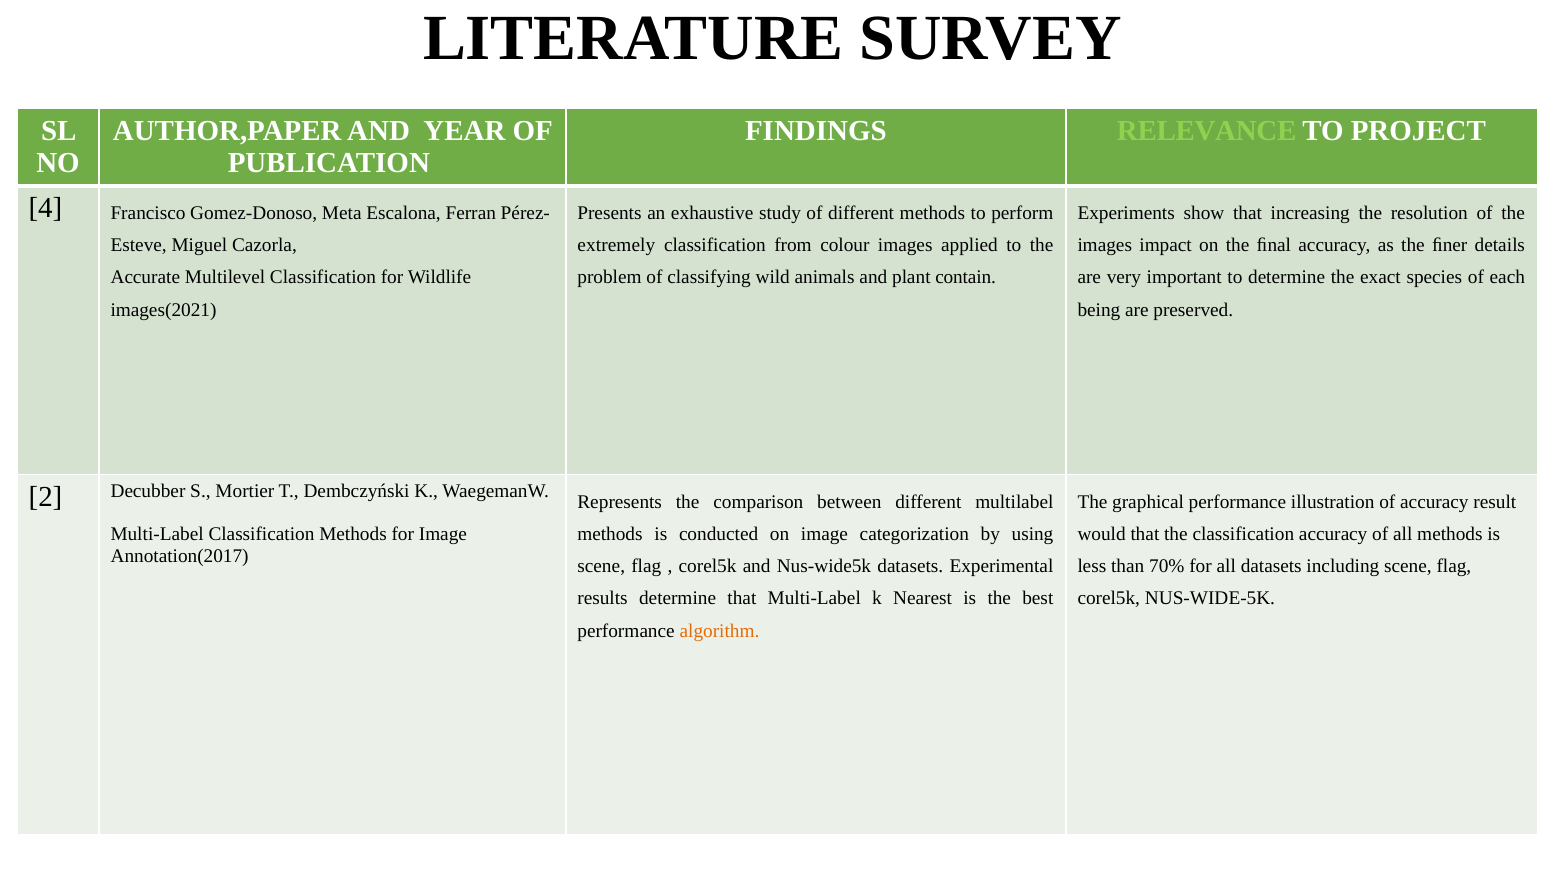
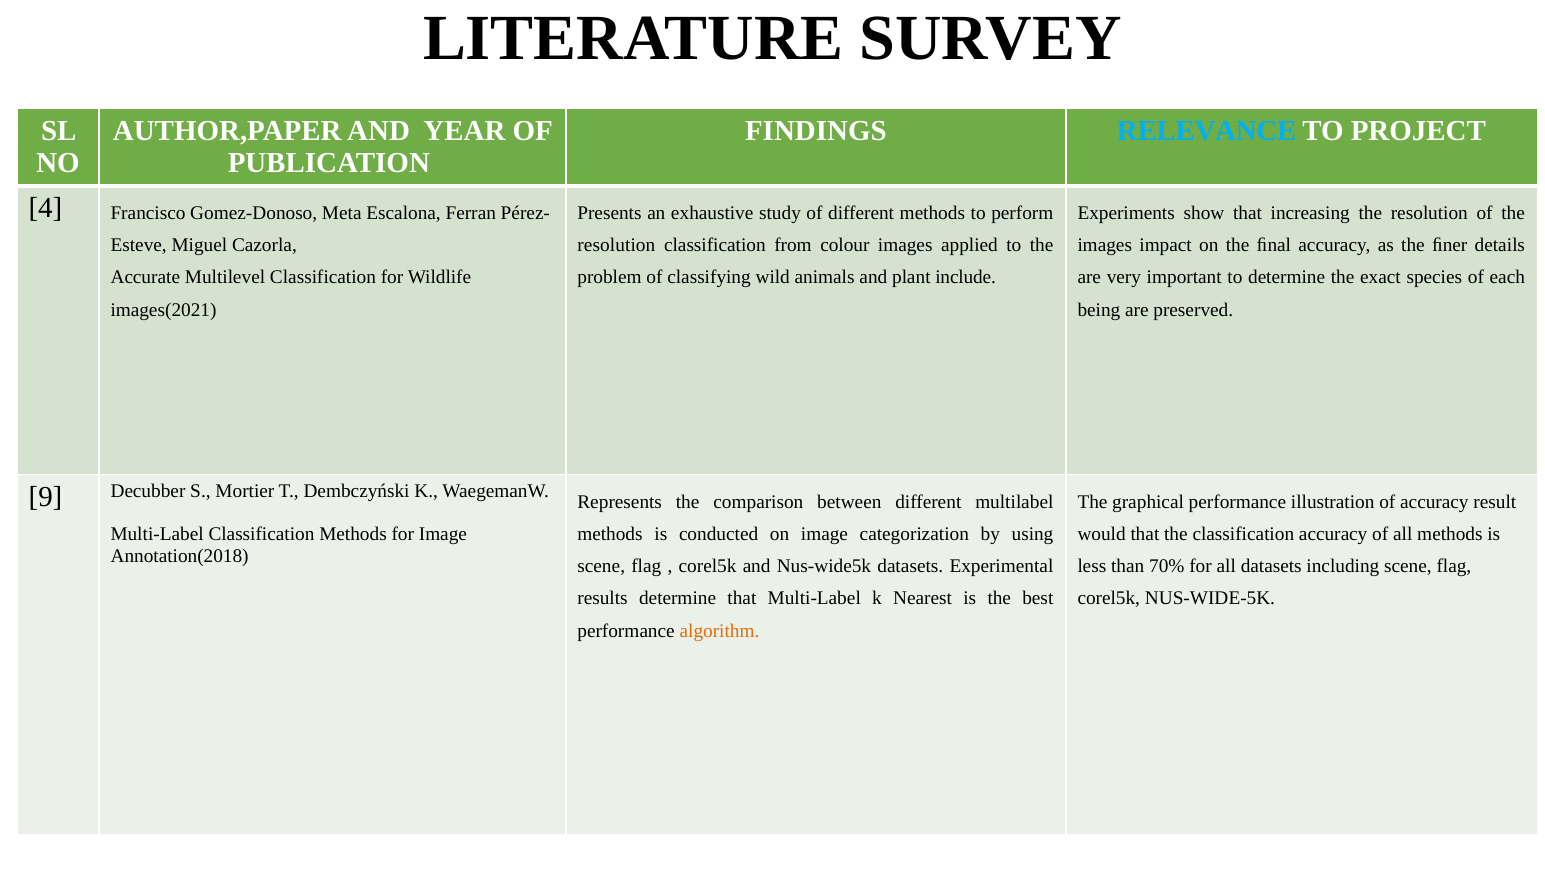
RELEVANCE colour: light green -> light blue (1207, 131)
extremely: extremely -> resolution (616, 245)
contain: contain -> include (966, 278)
2: 2 -> 9 (46, 497)
Annotation(2017: Annotation(2017 -> Annotation(2018 (180, 556)
